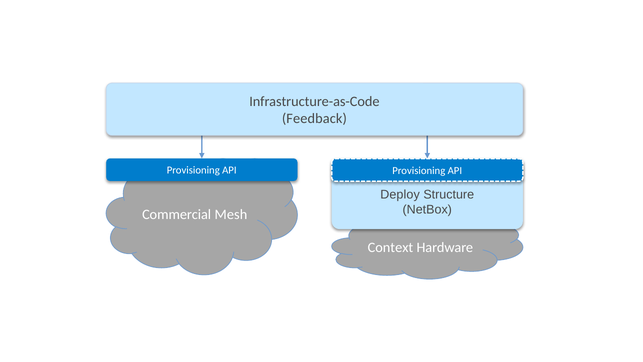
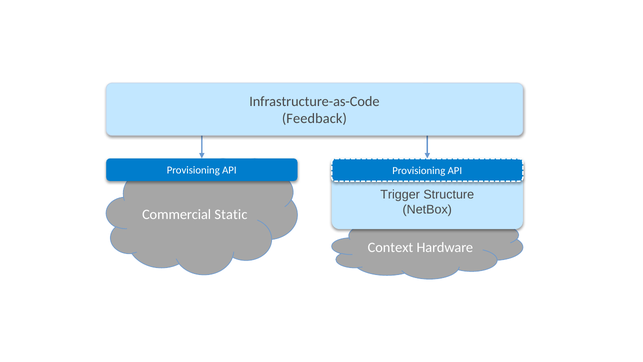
Deploy: Deploy -> Trigger (400, 194)
Mesh: Mesh -> Static (231, 214)
